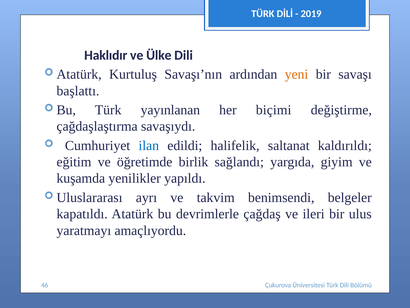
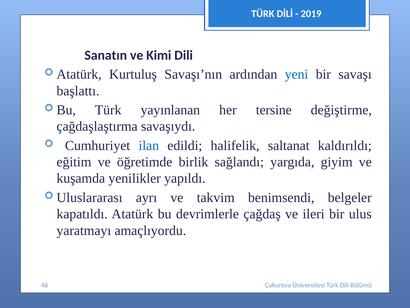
Haklıdır: Haklıdır -> Sanatın (106, 55)
Ülke: Ülke -> Kimi (159, 55)
yeni colour: orange -> blue (297, 74)
biçimi: biçimi -> tersine (274, 110)
